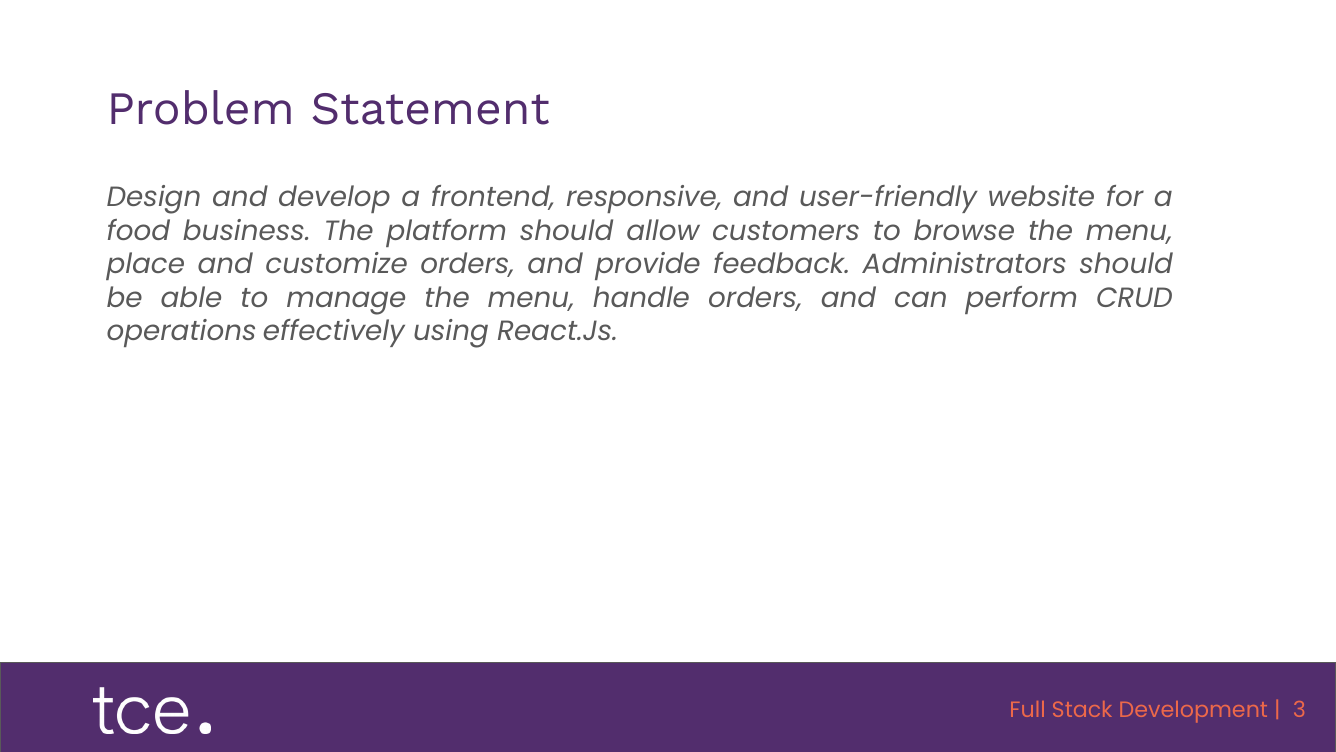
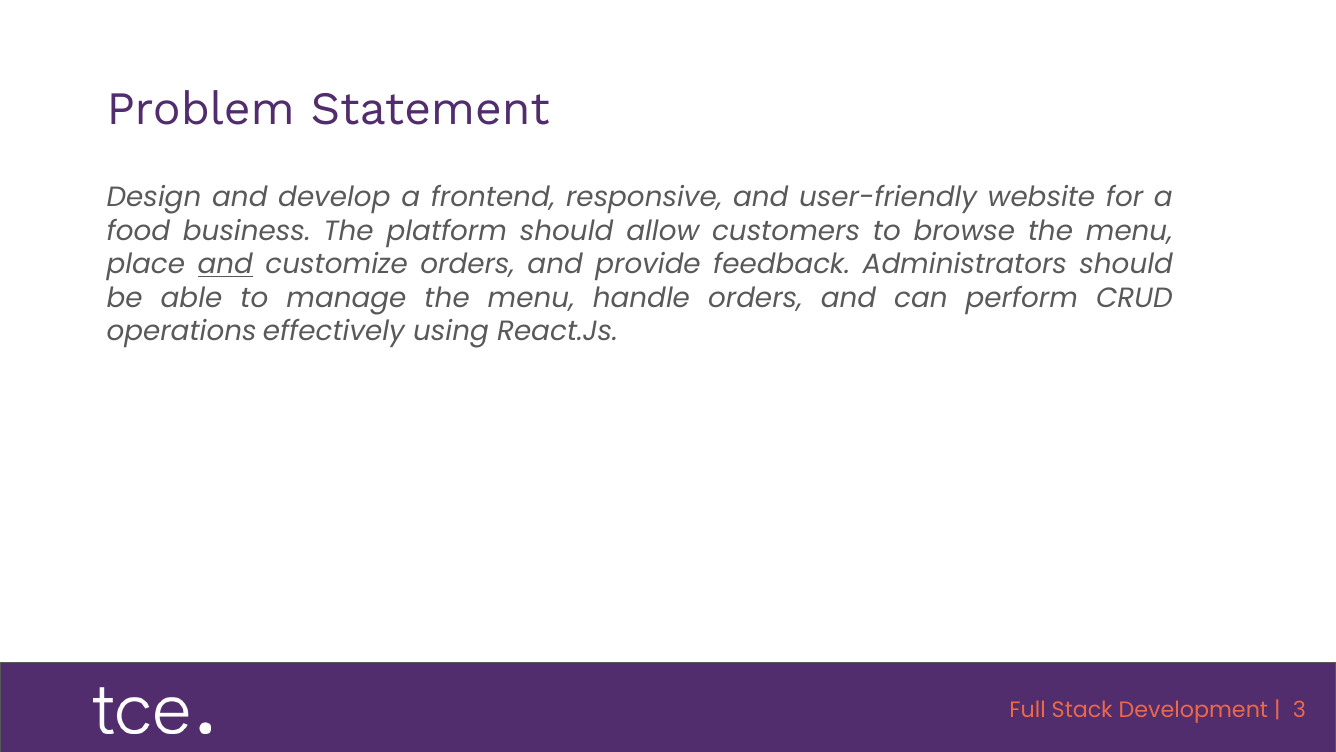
and underline: none -> present (225, 264)
